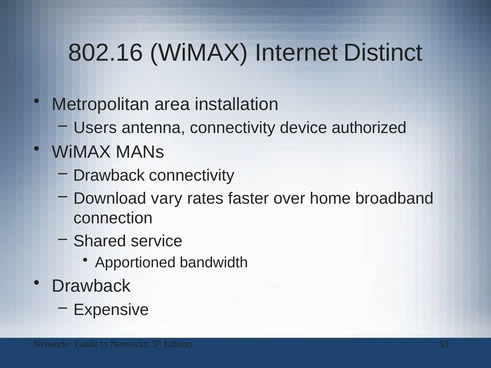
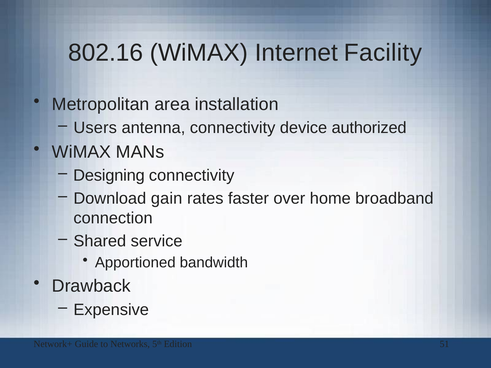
Distinct: Distinct -> Facility (383, 53)
Drawback: Drawback -> Designing (109, 176)
vary: vary -> gain (167, 199)
